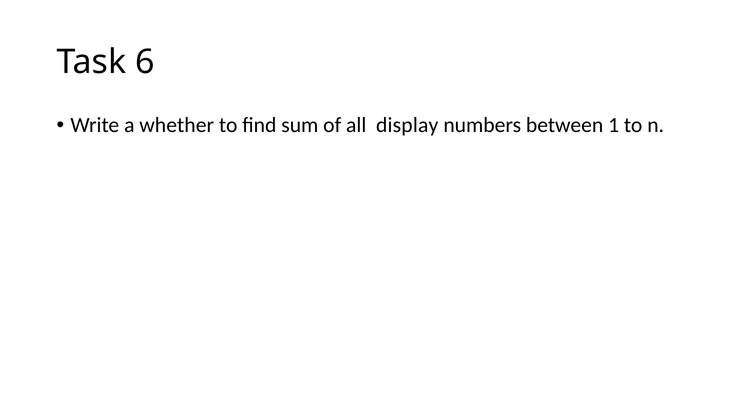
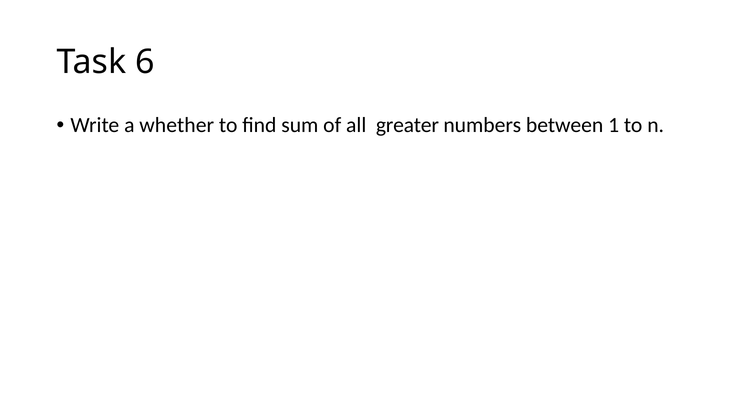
display: display -> greater (407, 125)
